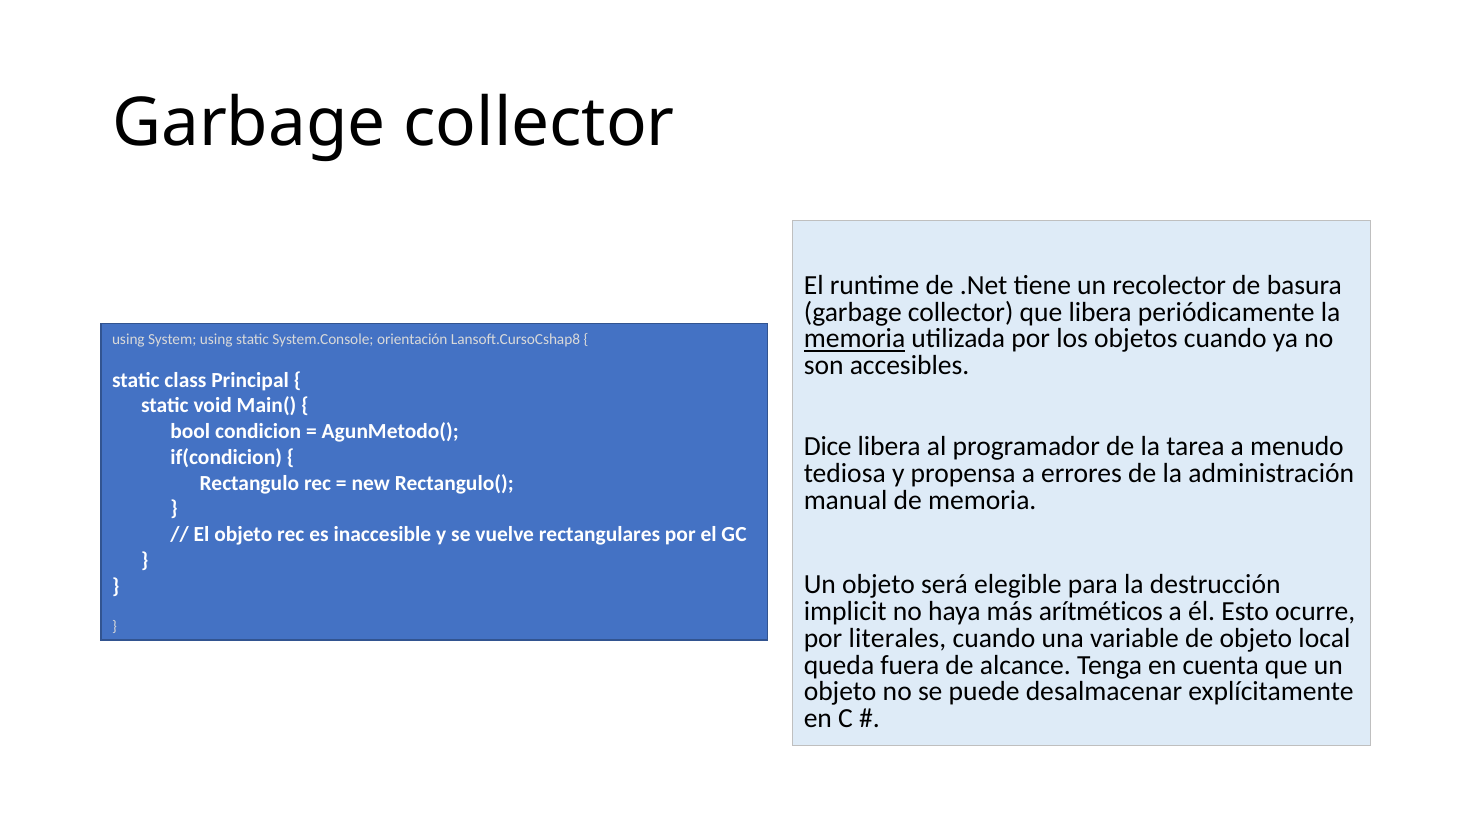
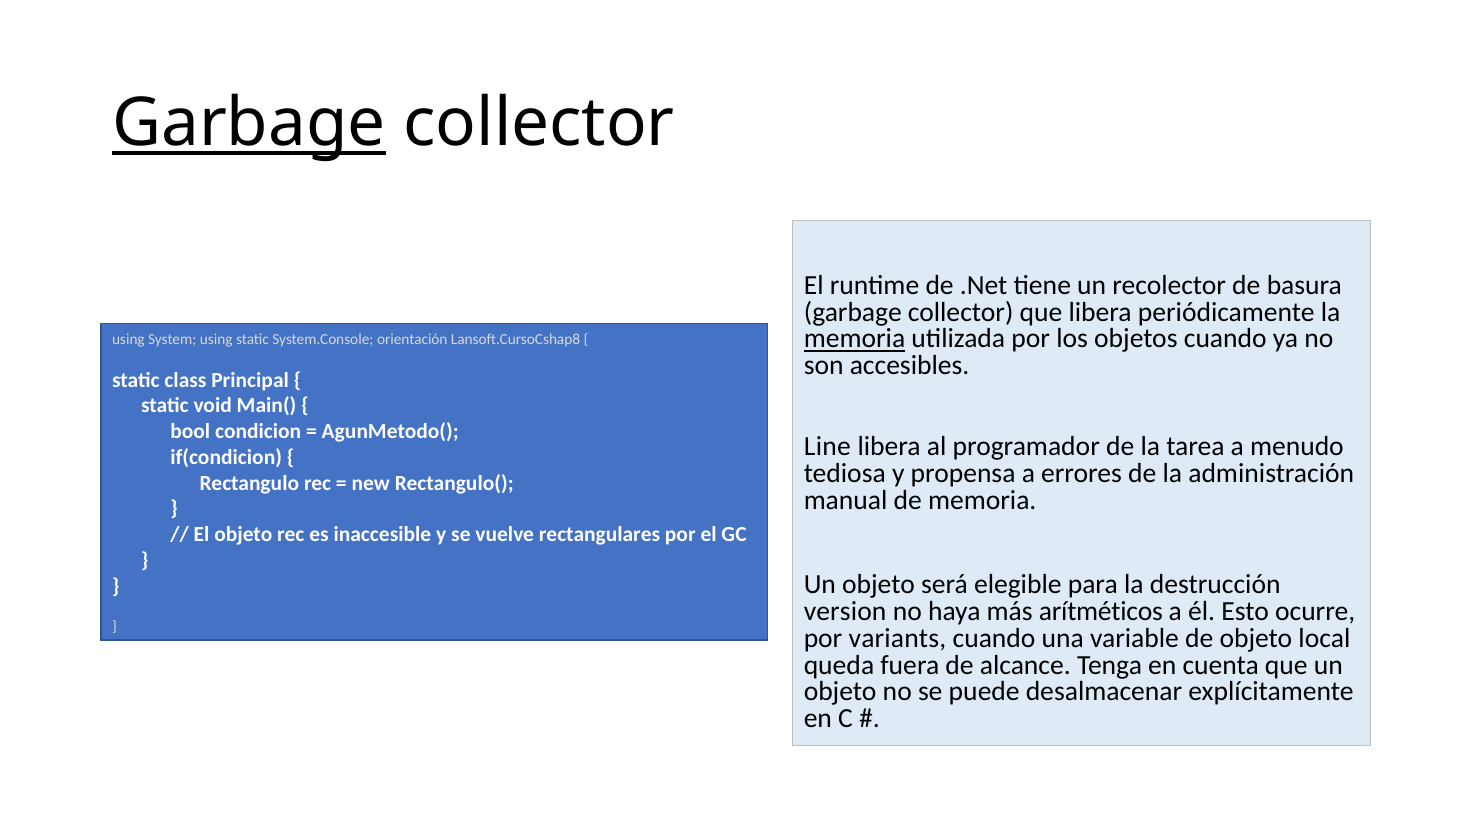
Garbage underline: none -> present (249, 124)
Dice: Dice -> Line (827, 447)
implicit: implicit -> version (845, 611)
literales: literales -> variants (897, 638)
